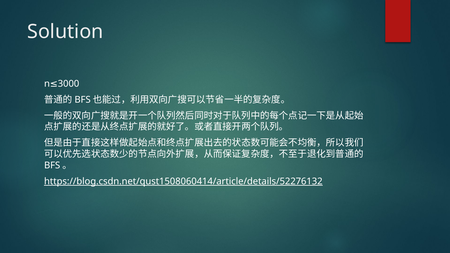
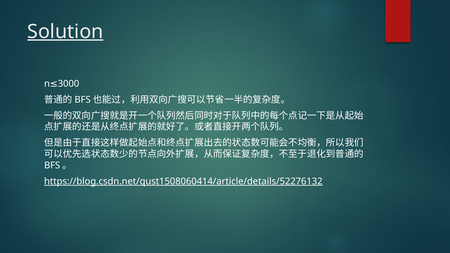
Solution underline: none -> present (65, 32)
